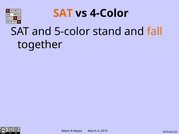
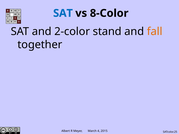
SAT colour: orange -> blue (63, 13)
4-Color: 4-Color -> 8-Color (109, 13)
5-color: 5-color -> 2-color (72, 32)
